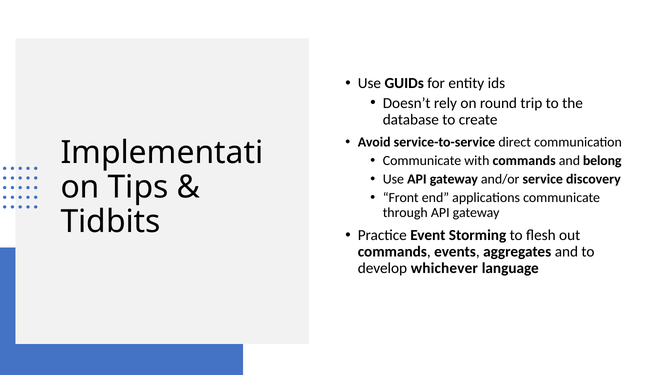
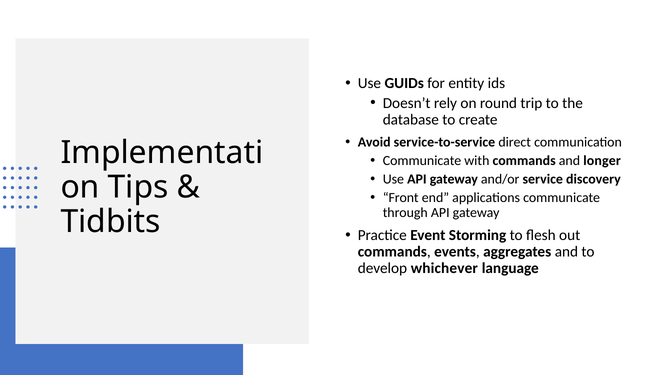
belong: belong -> longer (602, 161)
